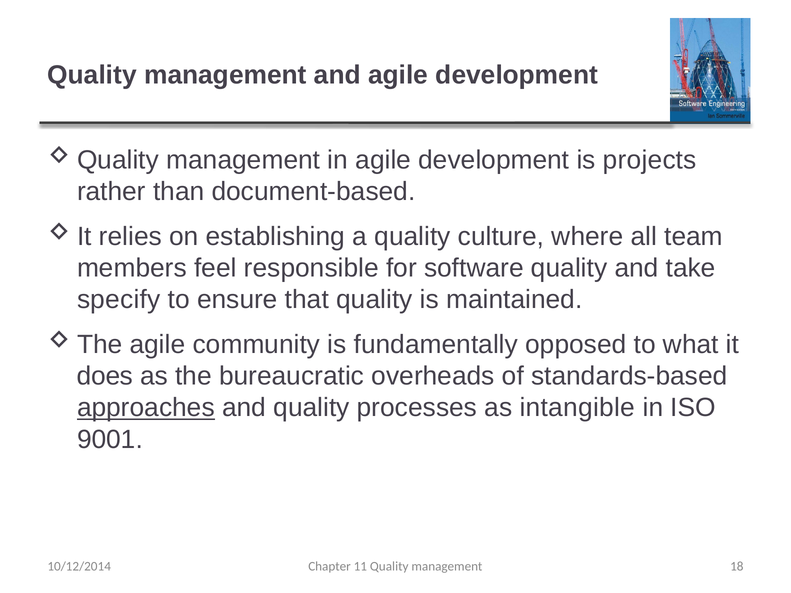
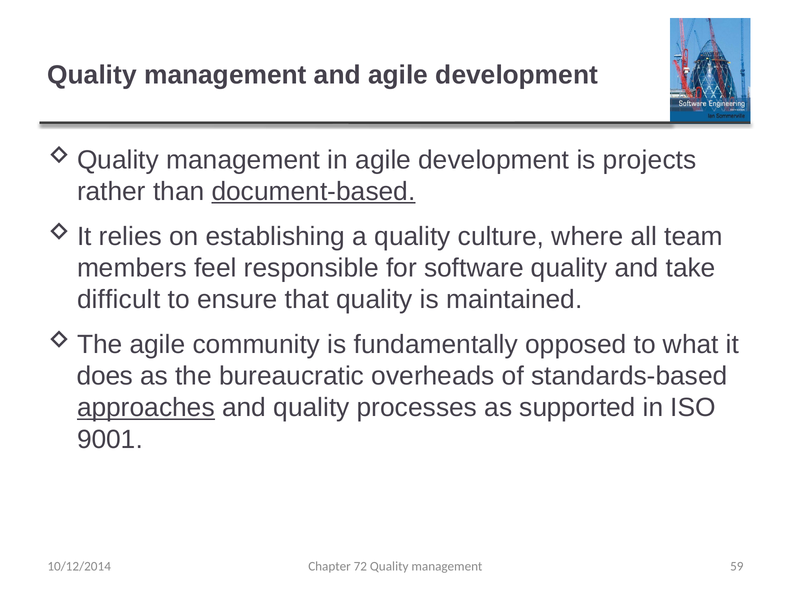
document-based underline: none -> present (314, 192)
specify: specify -> difficult (119, 300)
intangible: intangible -> supported (577, 408)
11: 11 -> 72 (360, 566)
18: 18 -> 59 (737, 566)
